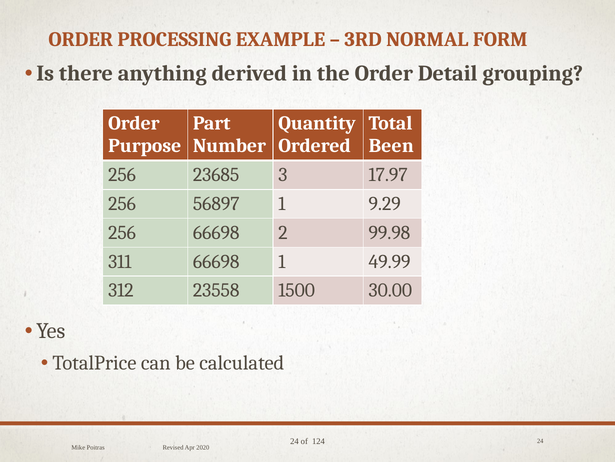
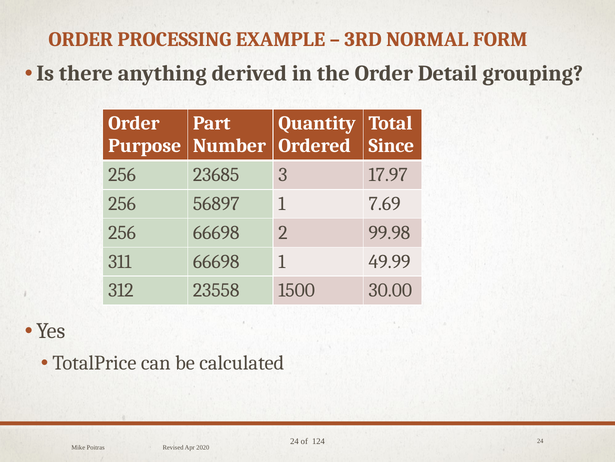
Been: Been -> Since (391, 146)
9.29: 9.29 -> 7.69 (385, 203)
